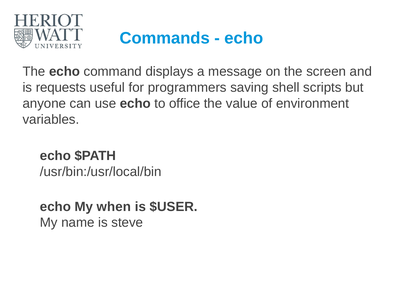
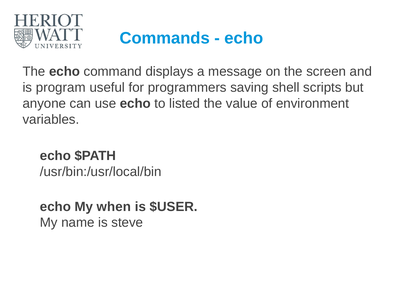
requests: requests -> program (61, 87)
office: office -> listed (185, 103)
